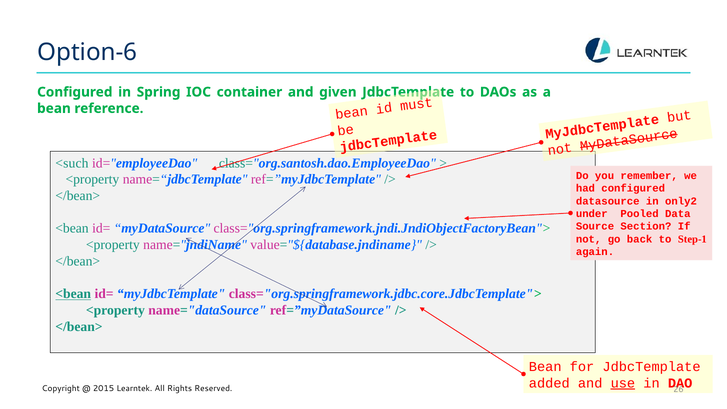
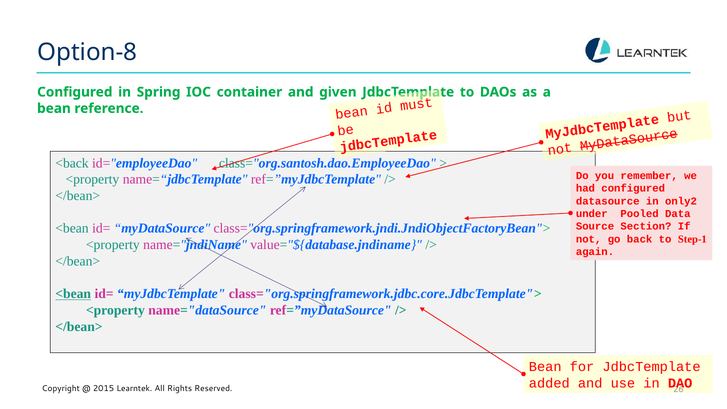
Option-6: Option-6 -> Option-8 (87, 52)
<such: <such -> <back (72, 163)
use underline: present -> none (623, 383)
